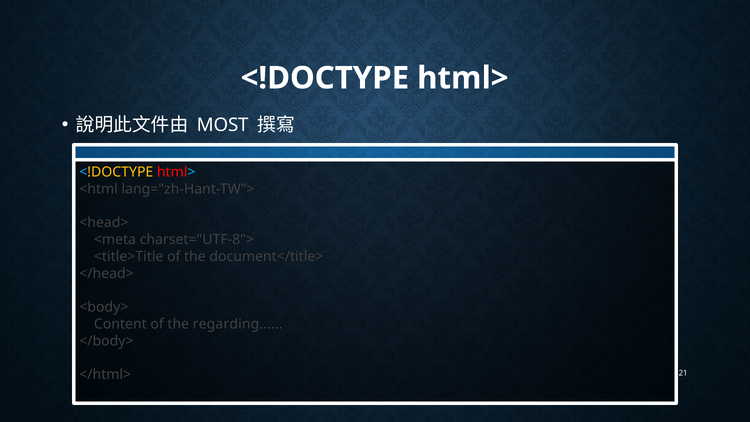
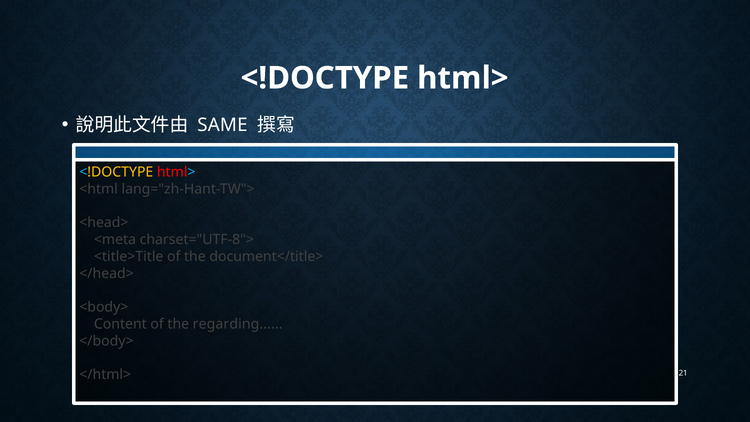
MOST: MOST -> SAME (222, 125)
